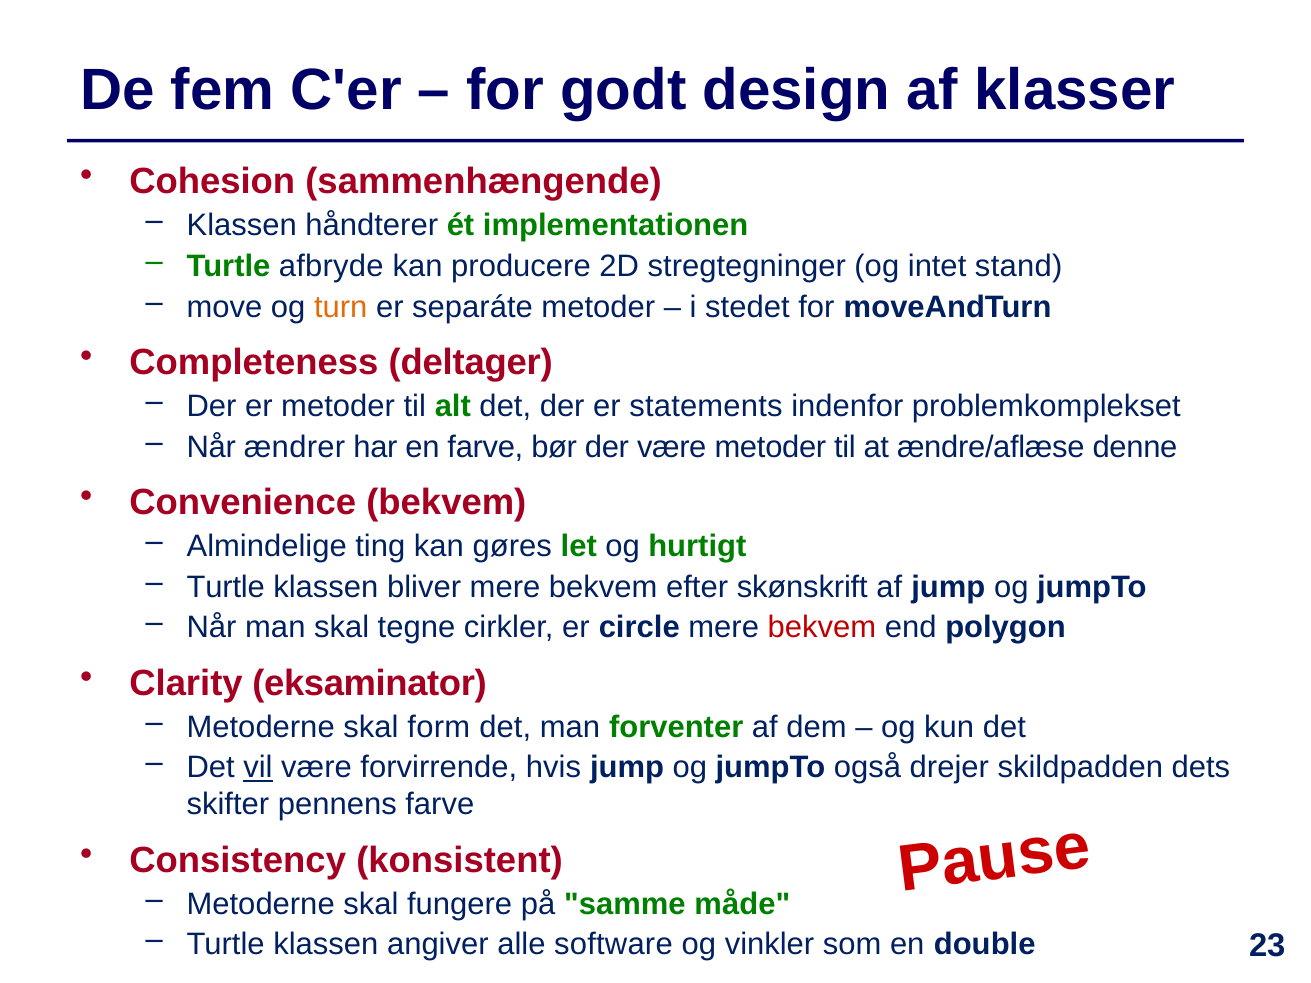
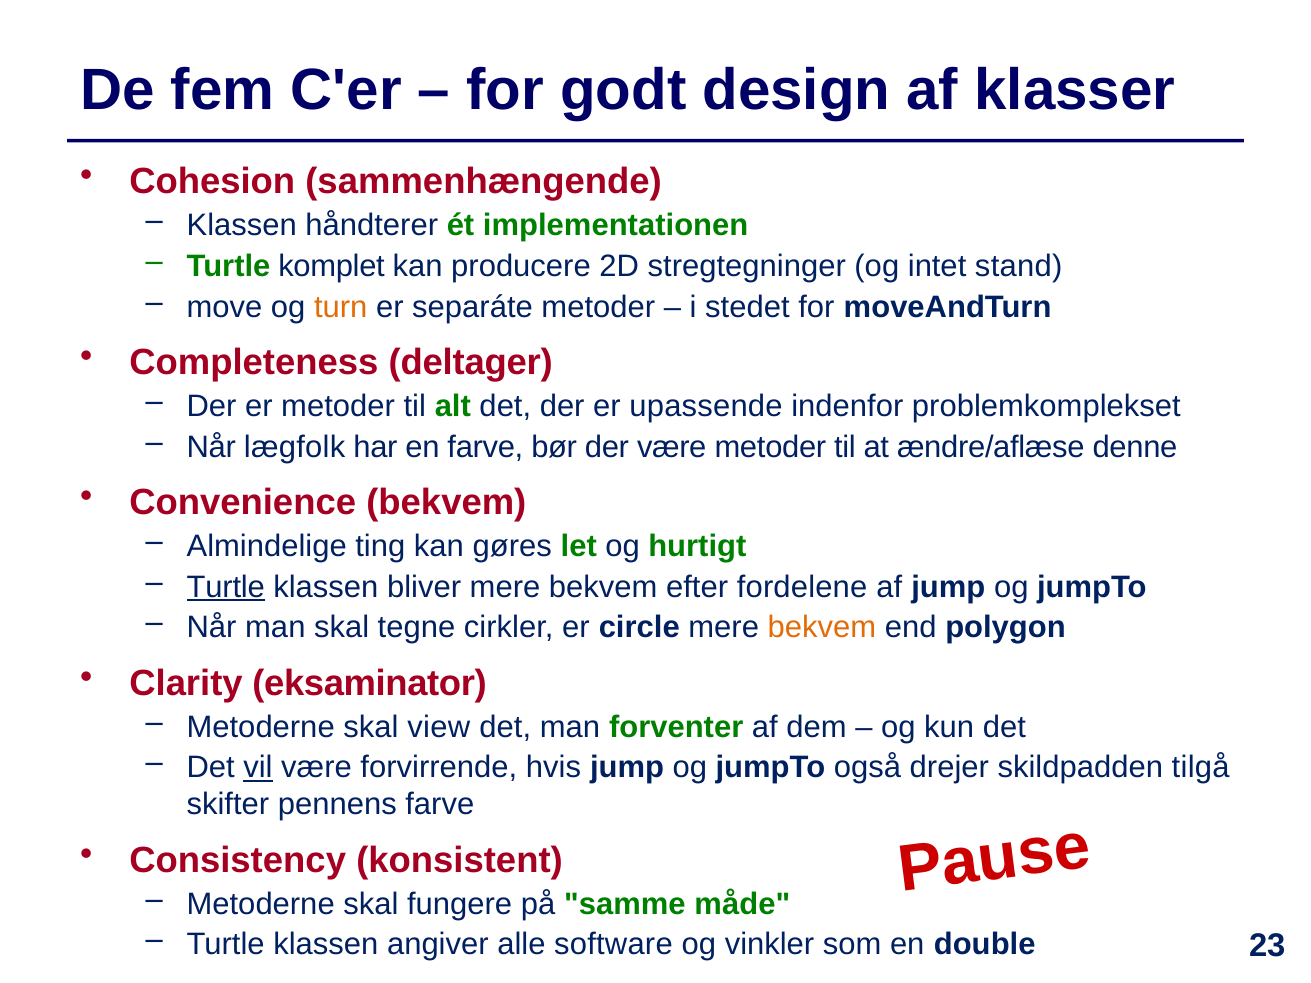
afbryde: afbryde -> komplet (332, 266)
statements: statements -> upassende (706, 406)
ændrer: ændrer -> lægfolk (295, 447)
Turtle underline: none -> present (226, 587)
skønskrift: skønskrift -> fordelene (802, 587)
bekvem colour: red -> orange (822, 628)
form: form -> view (439, 727)
dets: dets -> tilgå (1201, 768)
